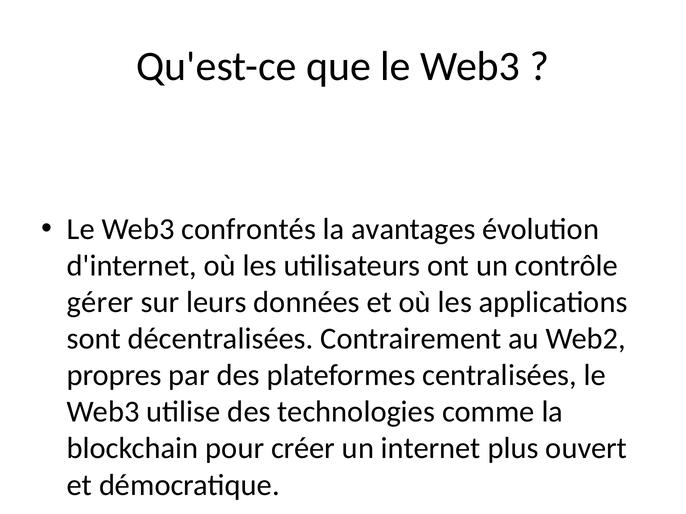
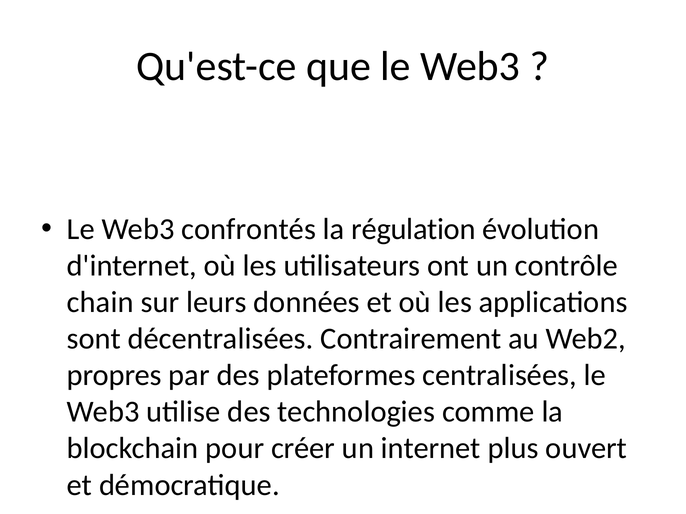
avantages: avantages -> régulation (414, 229)
gérer: gérer -> chain (100, 303)
